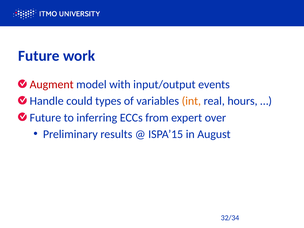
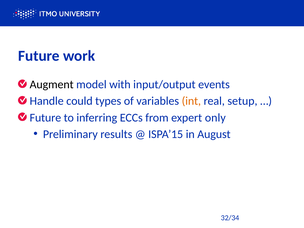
Augment colour: red -> black (52, 85)
hours: hours -> setup (242, 101)
over: over -> only (215, 118)
